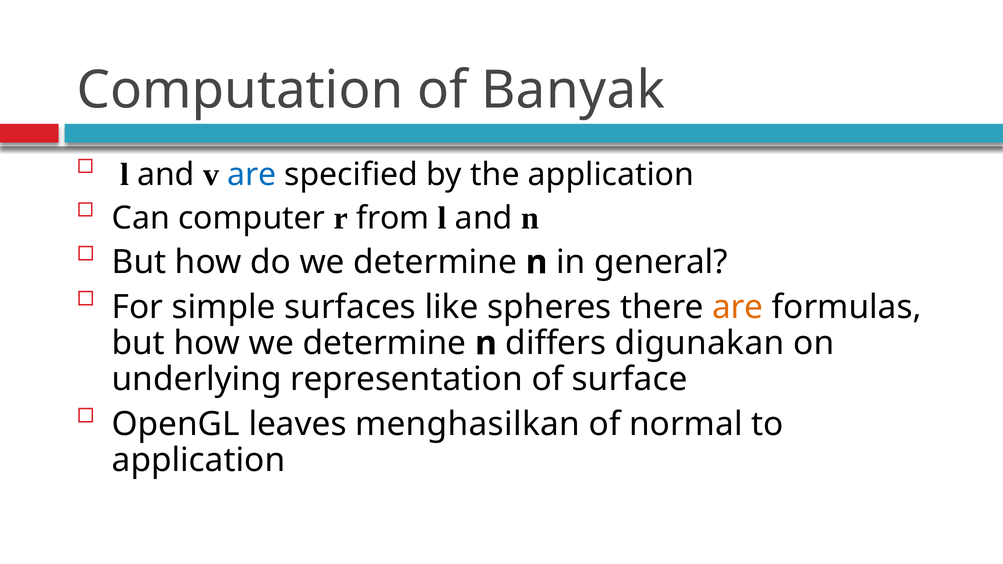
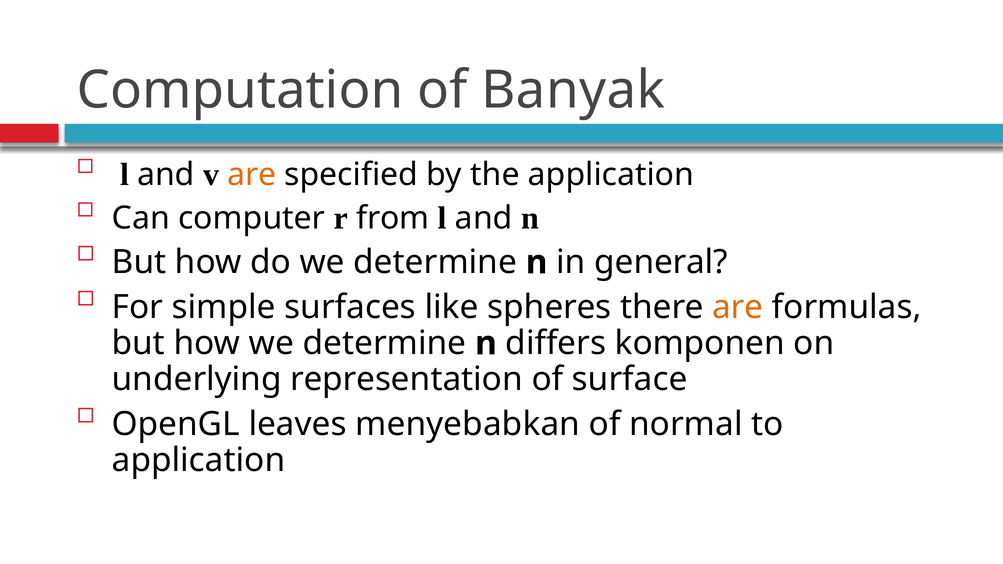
are colour: blue -> orange (252, 175)
digunakan: digunakan -> komponen (700, 343)
menghasilkan: menghasilkan -> menyebabkan (468, 424)
